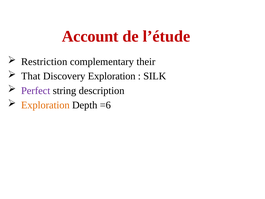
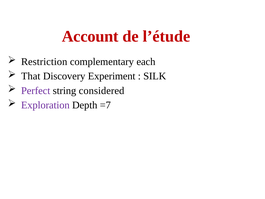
their: their -> each (146, 62)
Discovery Exploration: Exploration -> Experiment (112, 76)
description: description -> considered (102, 90)
Exploration colour: orange -> purple (45, 105)
=6: =6 -> =7 (105, 105)
